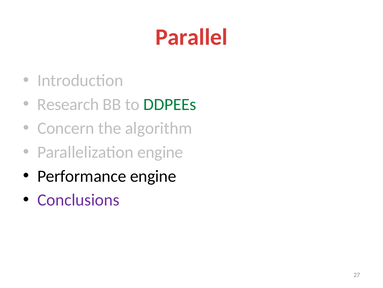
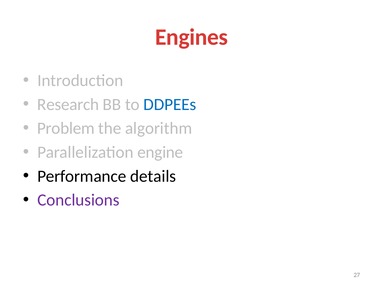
Parallel: Parallel -> Engines (192, 37)
DDPEEs colour: green -> blue (170, 104)
Concern: Concern -> Problem (66, 128)
Performance engine: engine -> details (153, 176)
